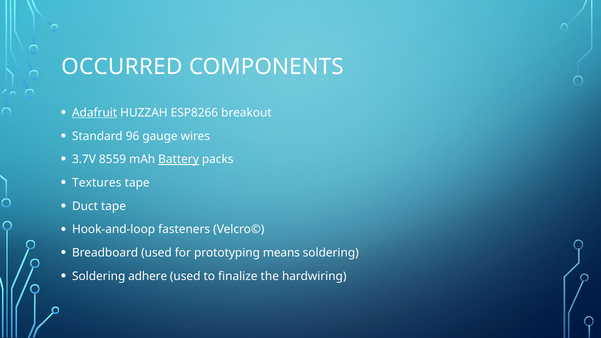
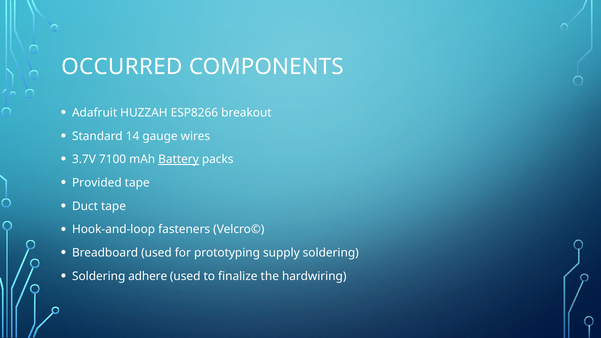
Adafruit underline: present -> none (95, 113)
96: 96 -> 14 (133, 136)
8559: 8559 -> 7100 (113, 159)
Textures: Textures -> Provided (97, 183)
means: means -> supply (281, 253)
